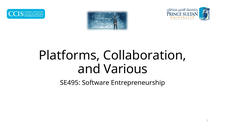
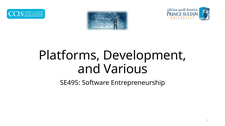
Collaboration: Collaboration -> Development (145, 56)
